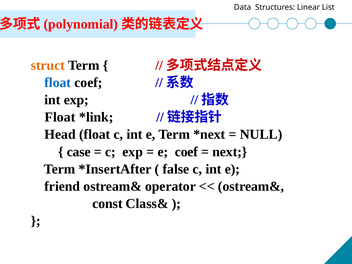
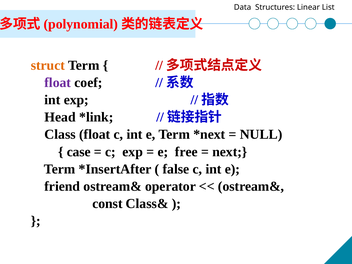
float colour: blue -> purple (58, 83)
Float: Float -> Head (60, 117)
Head: Head -> Class (60, 134)
e coef: coef -> free (186, 152)
